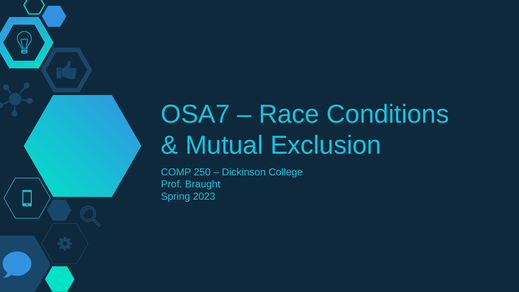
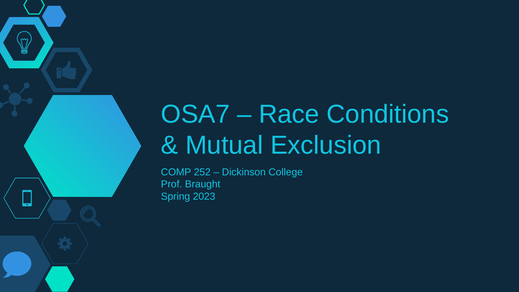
250: 250 -> 252 (202, 172)
